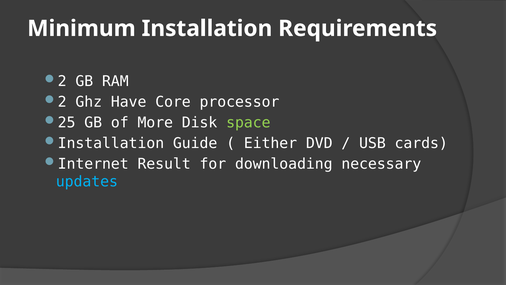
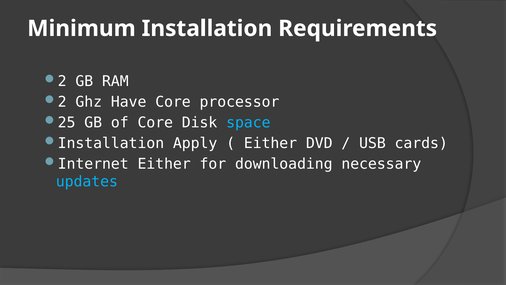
of More: More -> Core (155, 123)
space colour: light green -> light blue (248, 123)
Guide: Guide -> Apply (195, 143)
Result: Result -> Either (164, 164)
